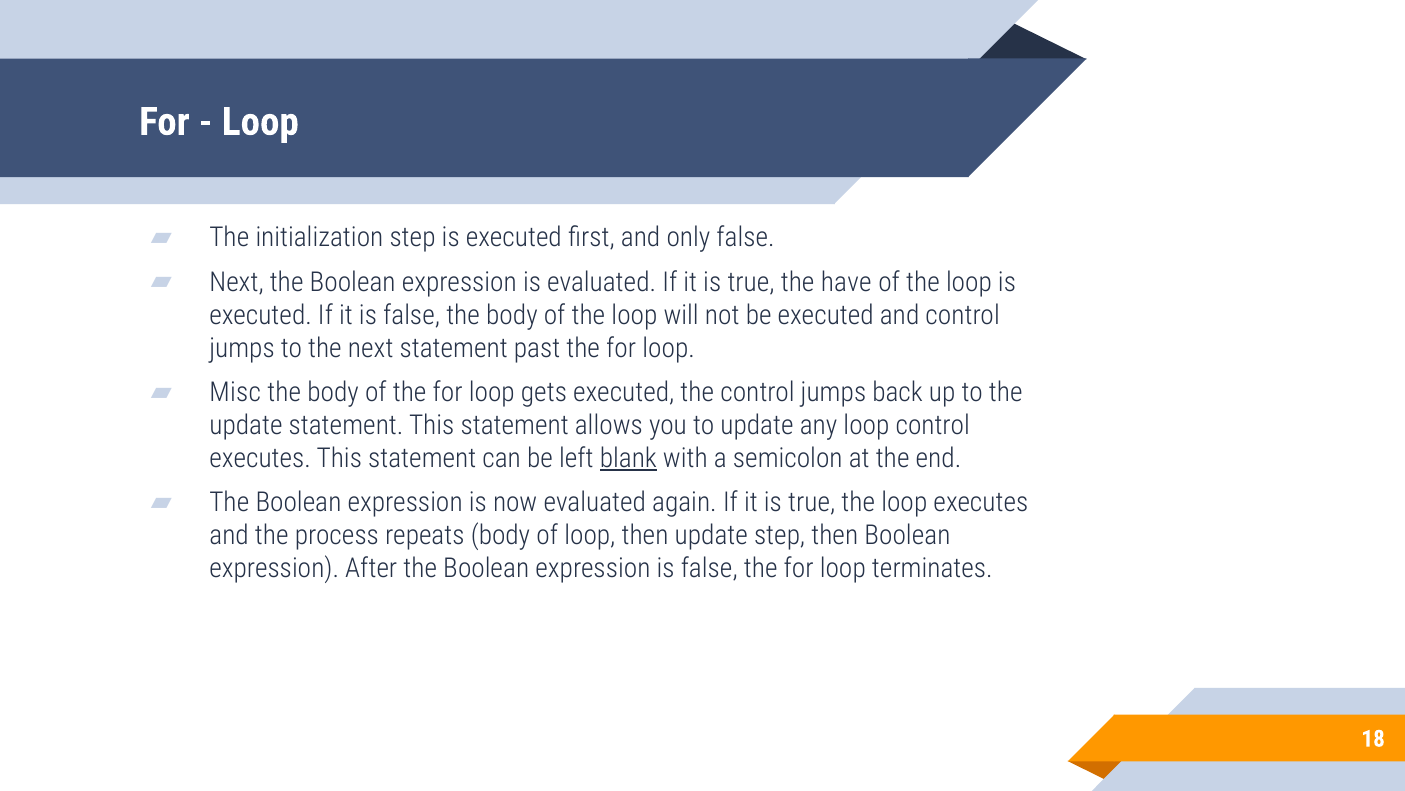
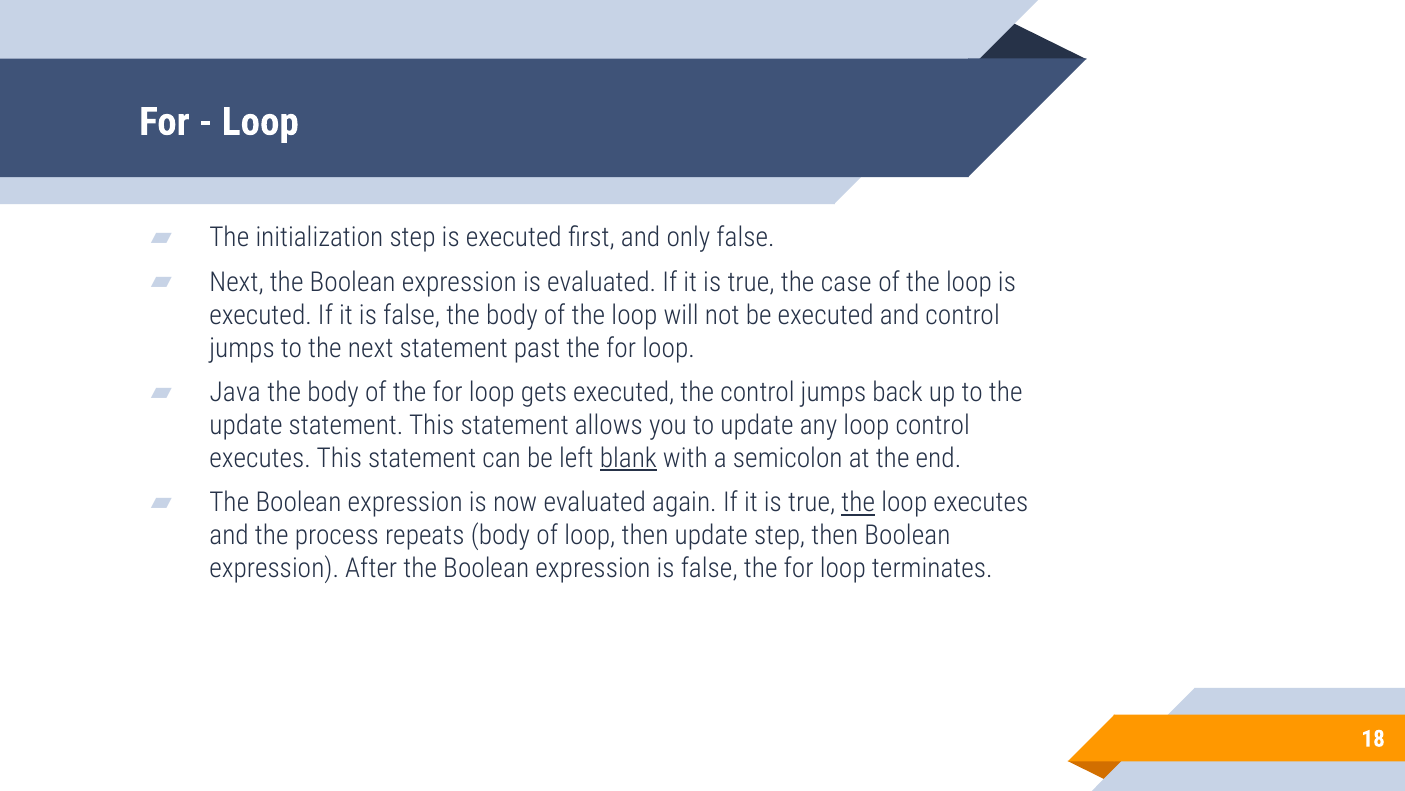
have: have -> case (846, 282)
Misc: Misc -> Java (235, 392)
the underline: none -> present (858, 503)
